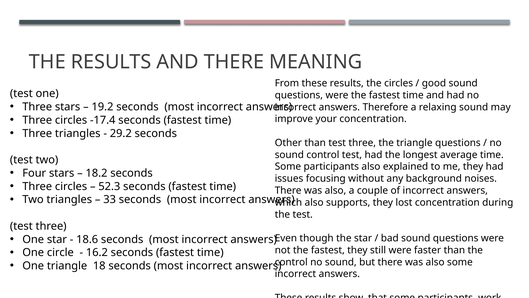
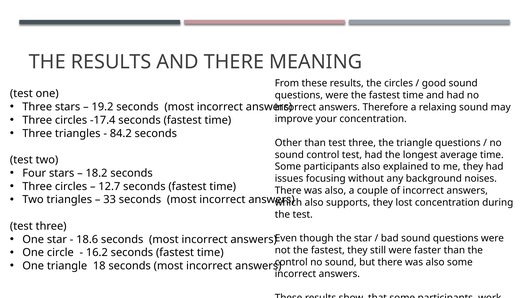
29.2: 29.2 -> 84.2 (121, 133)
52.3: 52.3 -> 12.7 (109, 186)
